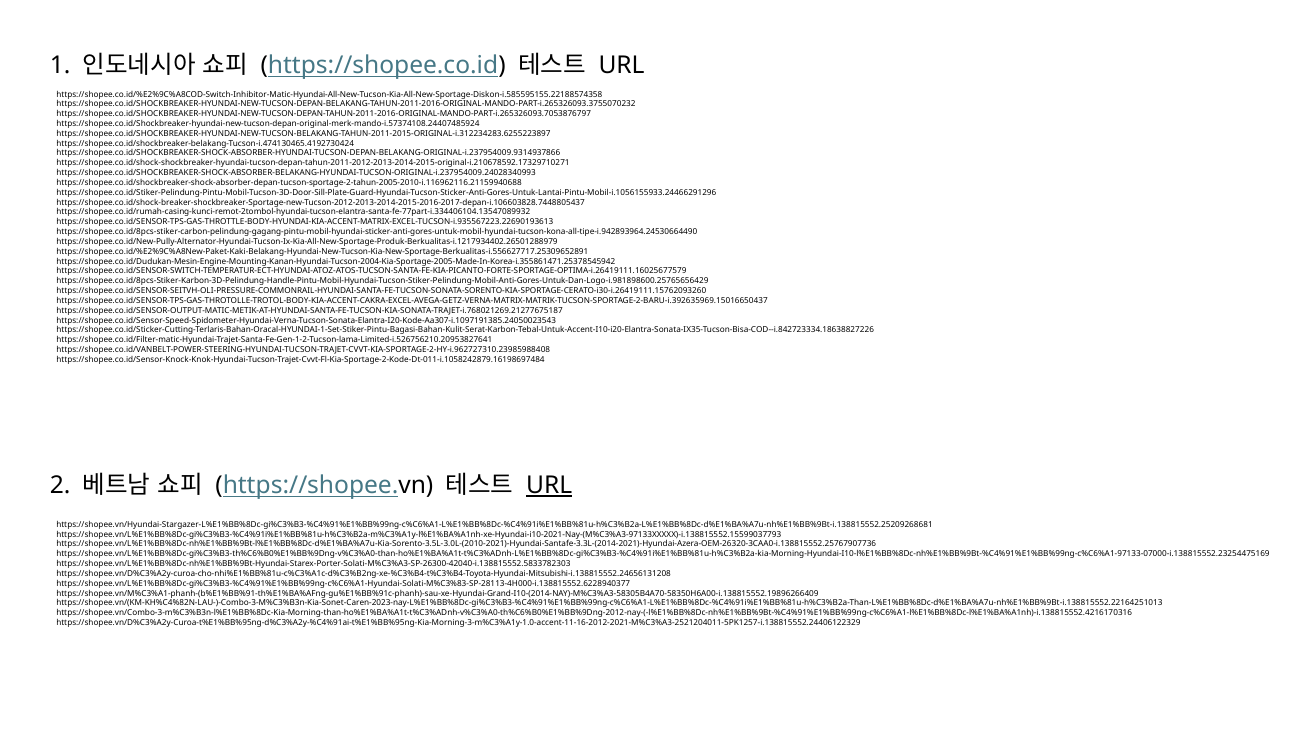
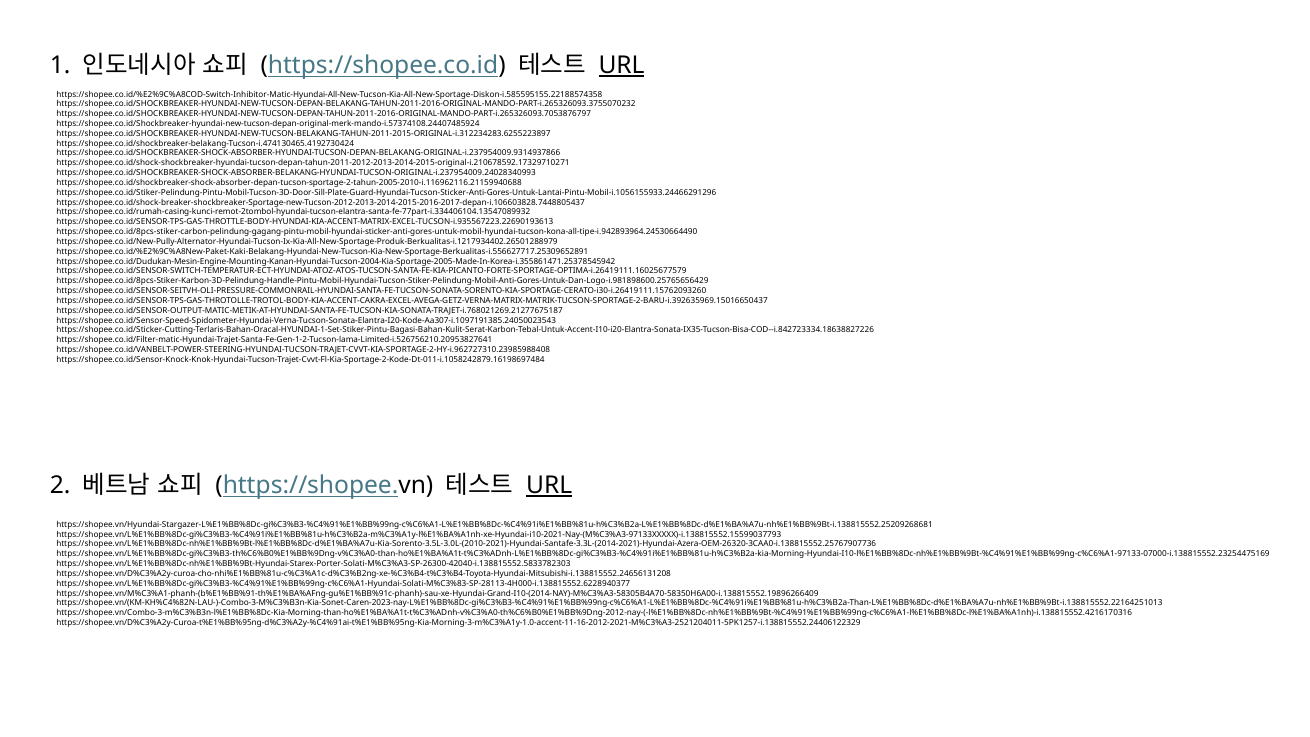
URL underline: none -> present (622, 66)
